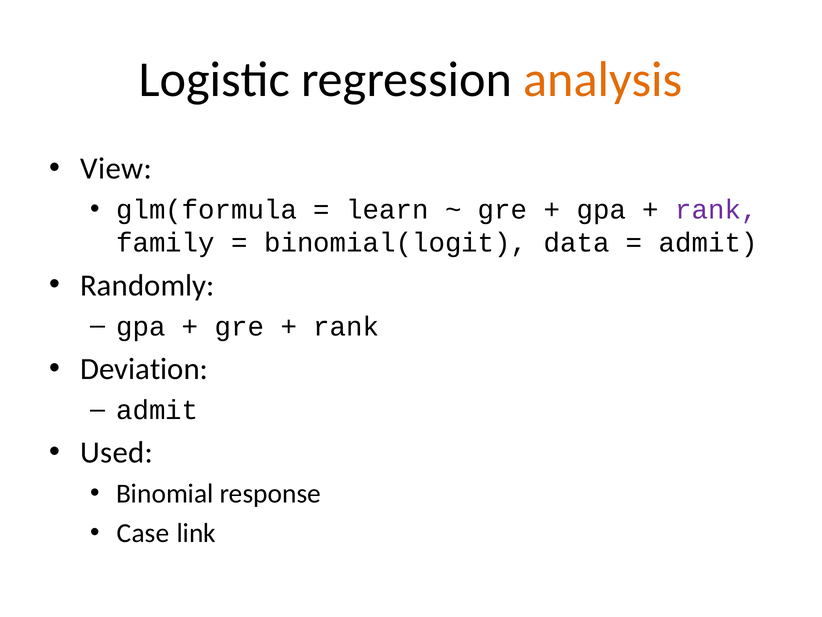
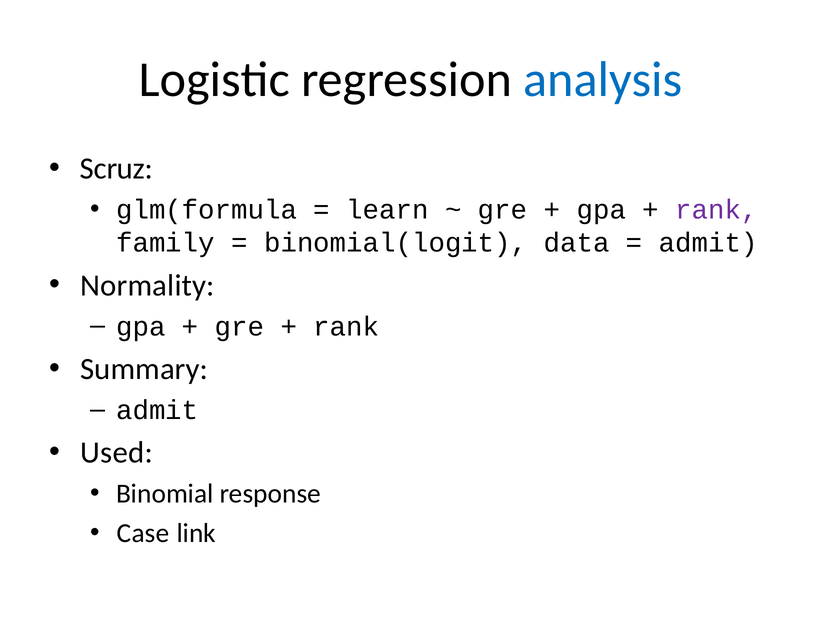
analysis colour: orange -> blue (603, 80)
View: View -> Scruz (116, 169)
Randomly: Randomly -> Normality (147, 285)
Deviation: Deviation -> Summary (144, 369)
